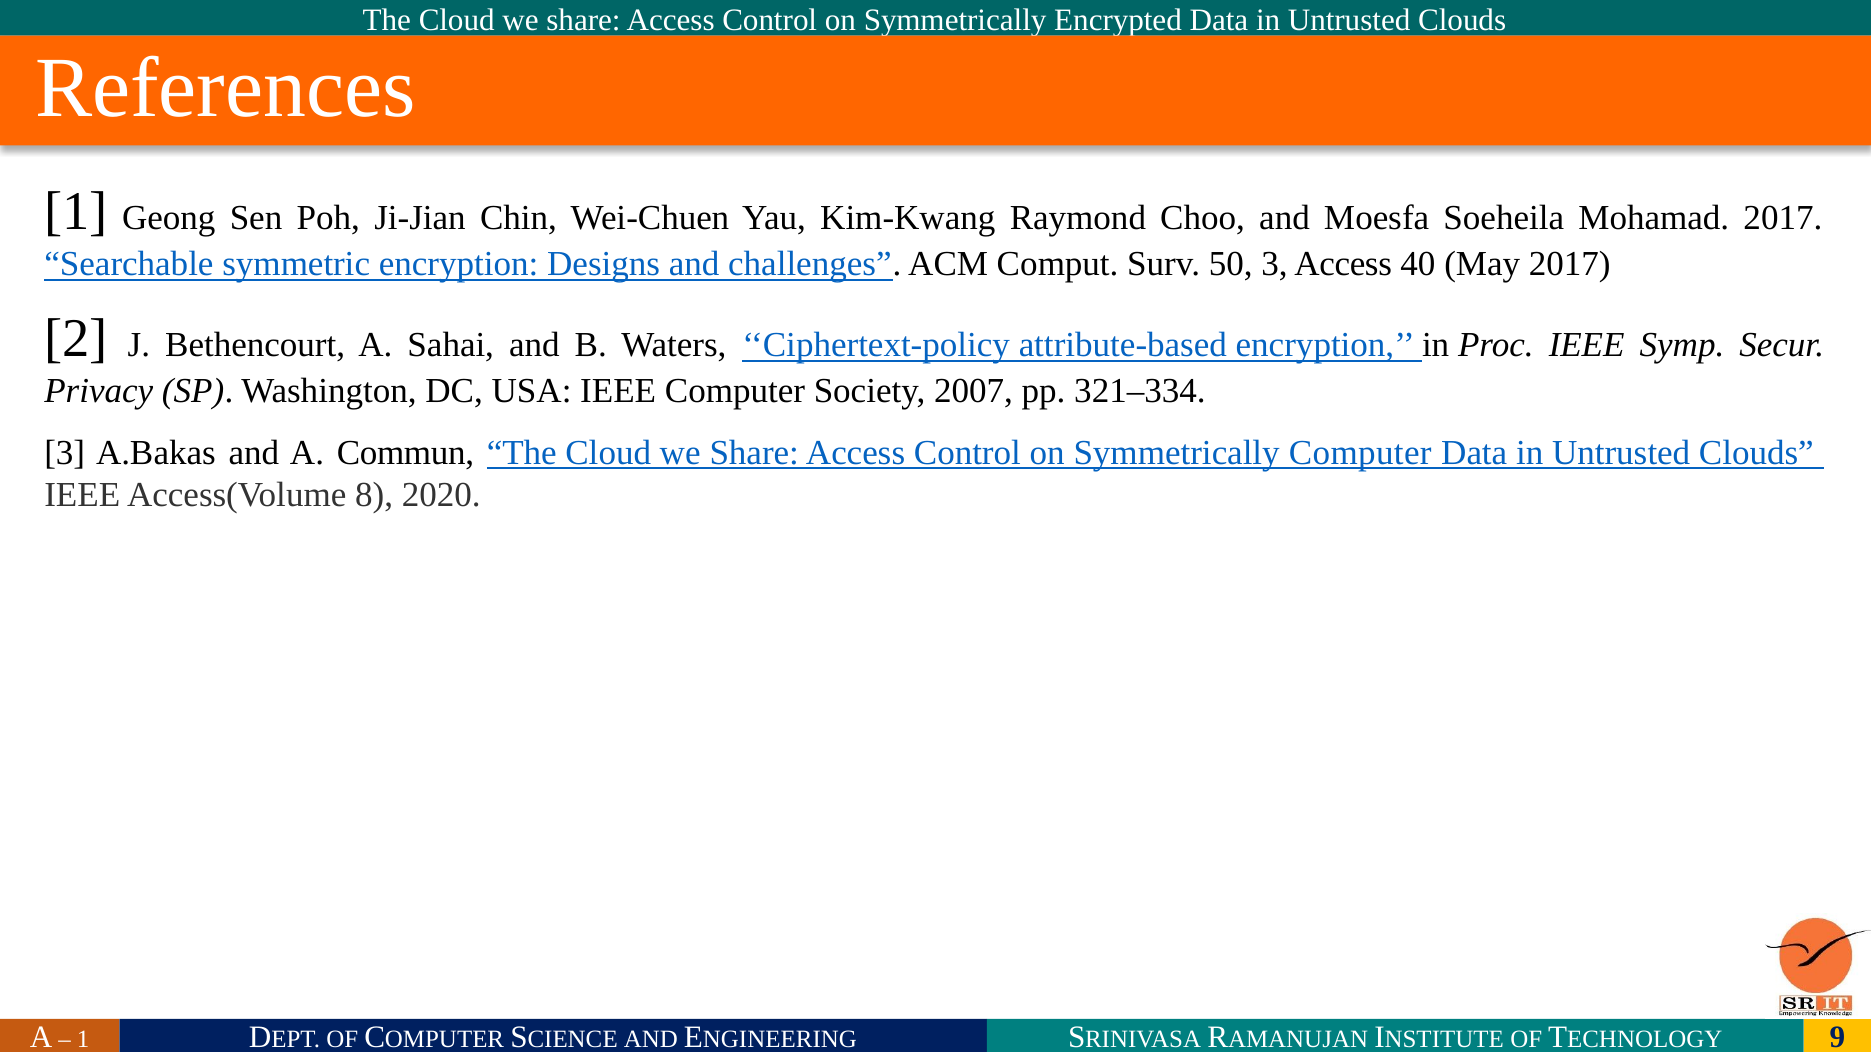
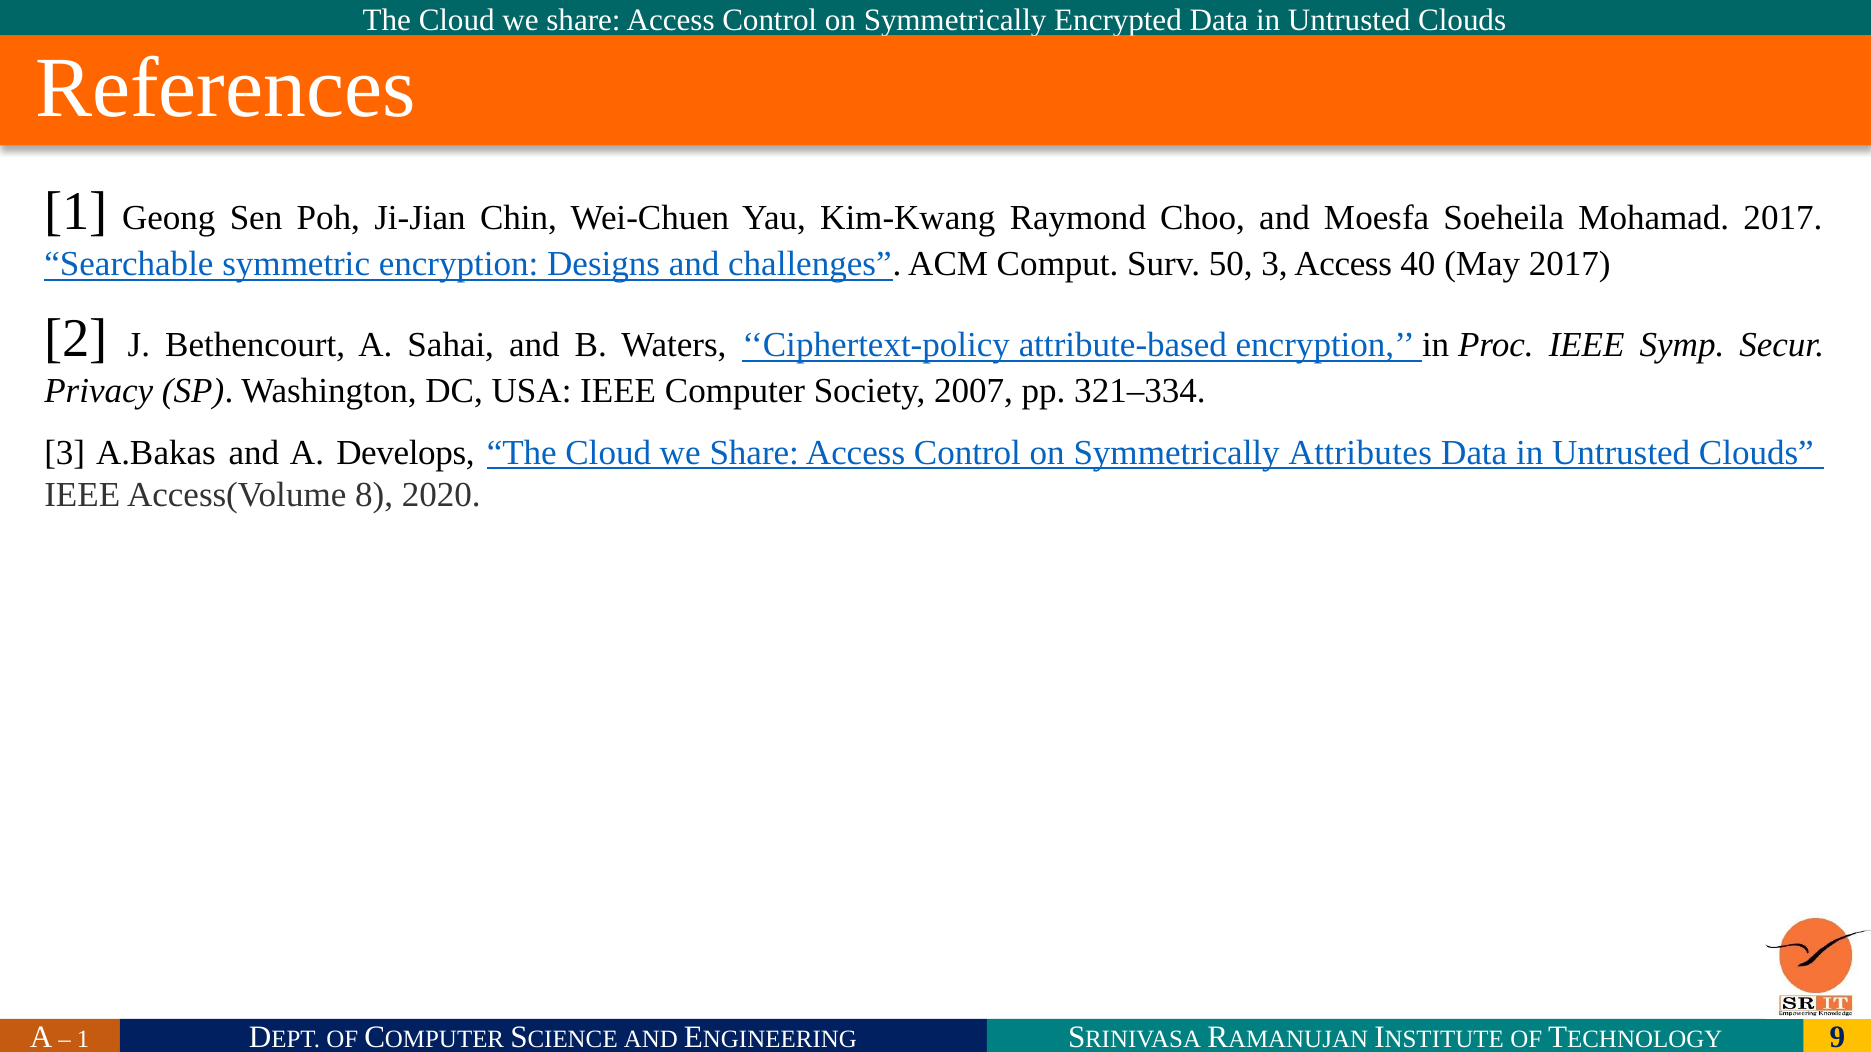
Commun: Commun -> Develops (405, 453)
Symmetrically Computer: Computer -> Attributes (1360, 453)
